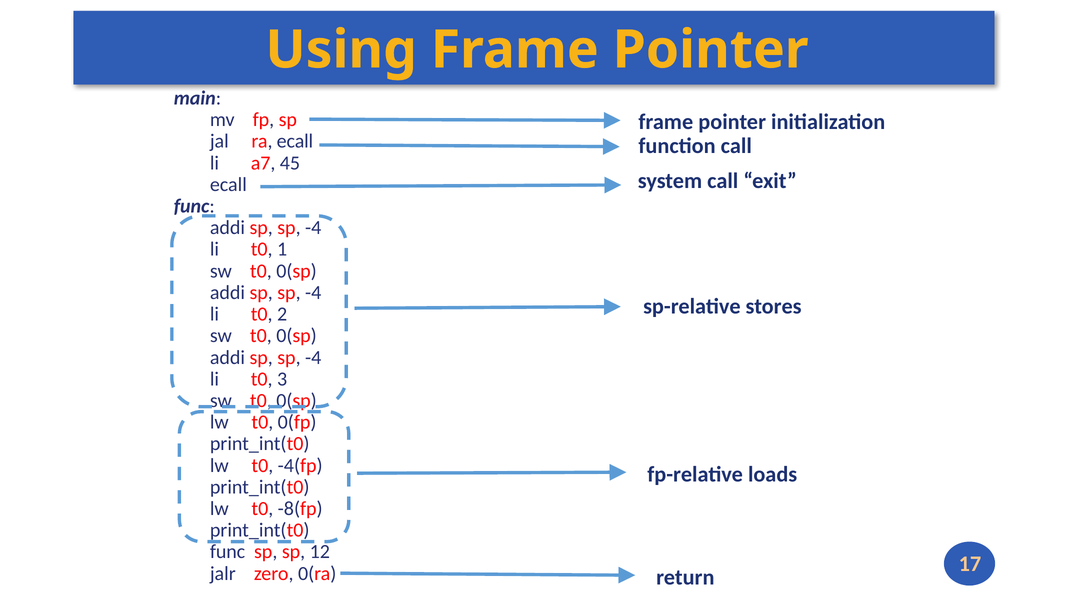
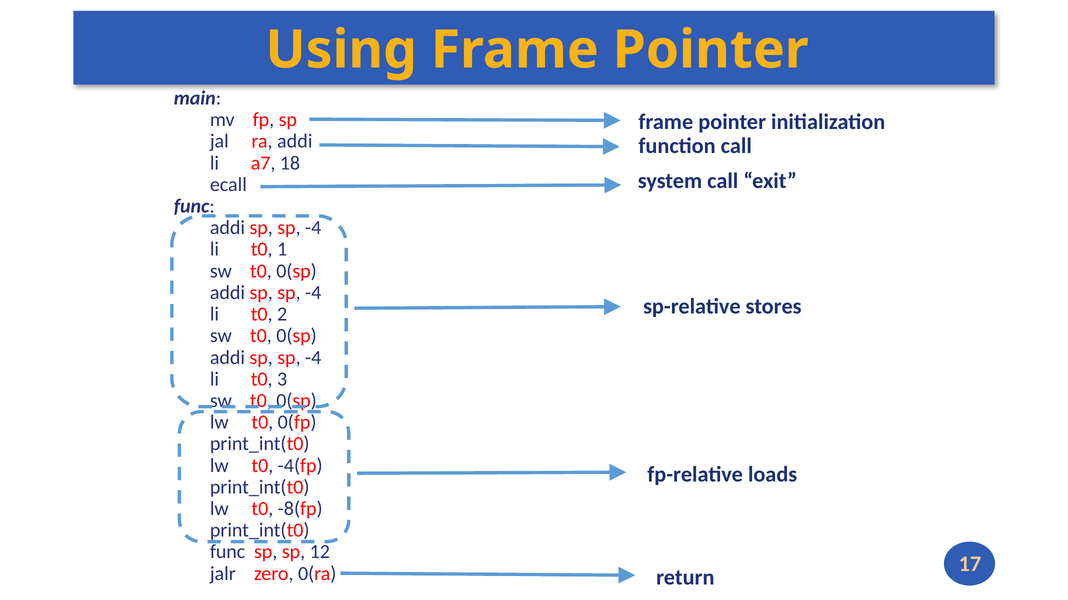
ra ecall: ecall -> addi (295, 142)
45: 45 -> 18 (290, 163)
